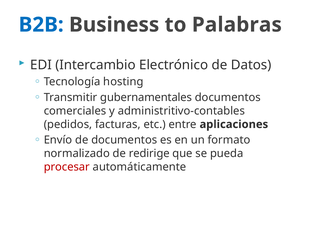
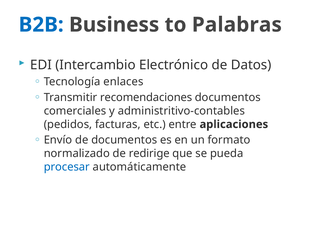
hosting: hosting -> enlaces (123, 82)
gubernamentales: gubernamentales -> recomendaciones (146, 97)
procesar colour: red -> blue (67, 167)
